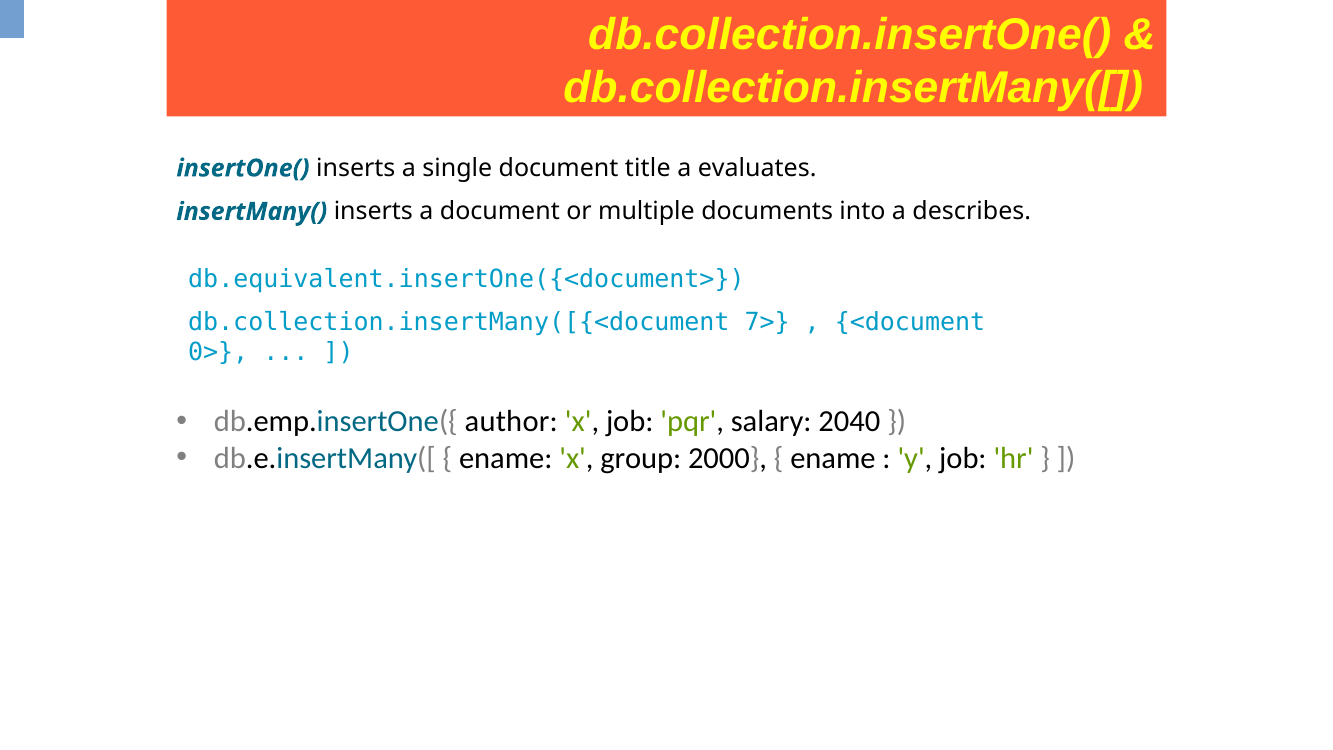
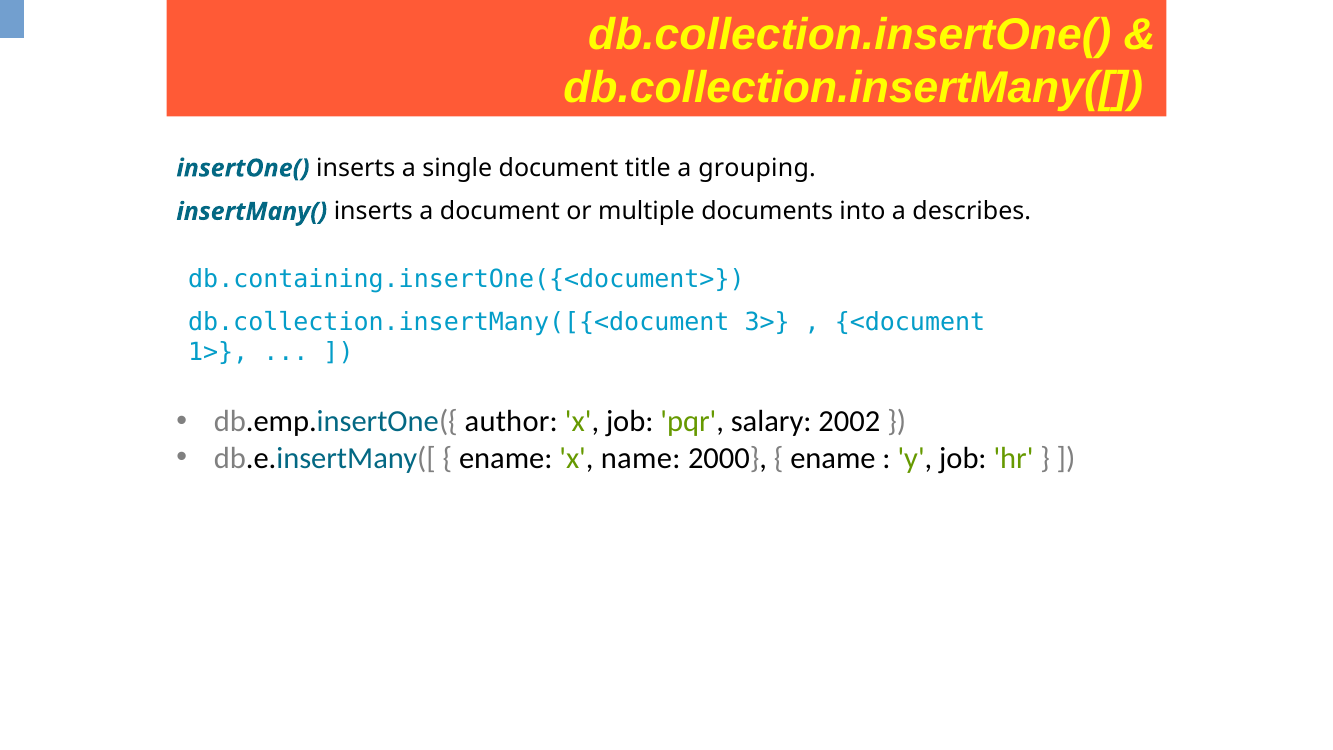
evaluates: evaluates -> grouping (757, 168)
db.equivalent.insertOne({<document>: db.equivalent.insertOne({<document> -> db.containing.insertOne({<document> (466, 279)
7>: 7> -> 3> (767, 322)
0>: 0> -> 1> (218, 352)
2040: 2040 -> 2002 (849, 421)
group: group -> name (641, 458)
